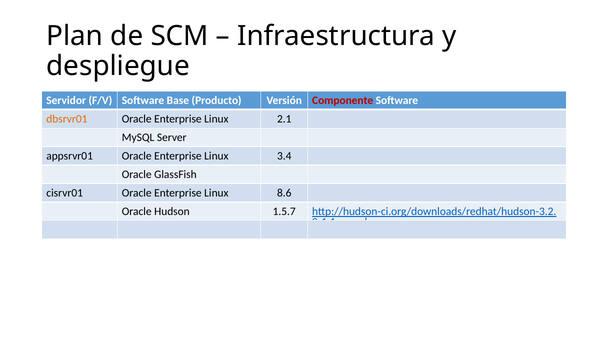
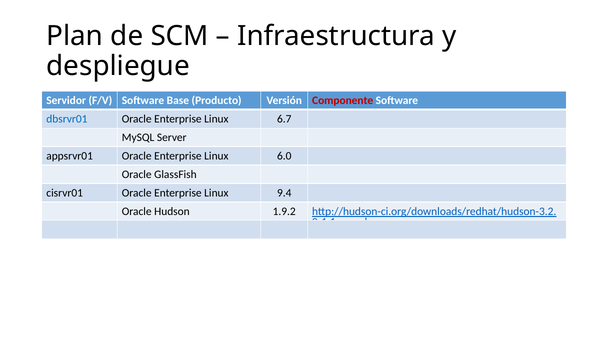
dbsrvr01 colour: orange -> blue (67, 119)
2.1: 2.1 -> 6.7 (284, 119)
3.4: 3.4 -> 6.0 (284, 156)
8.6: 8.6 -> 9.4 (284, 193)
1.5.7: 1.5.7 -> 1.9.2 (284, 211)
